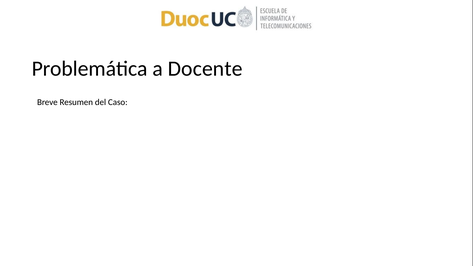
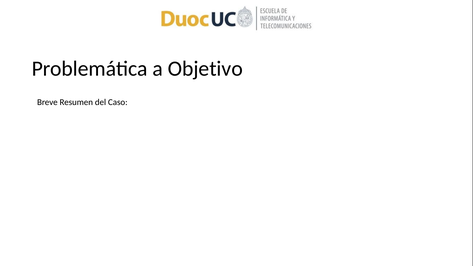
Docente: Docente -> Objetivo (205, 69)
